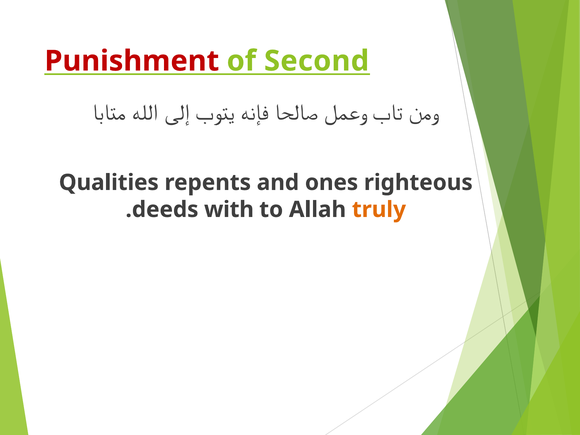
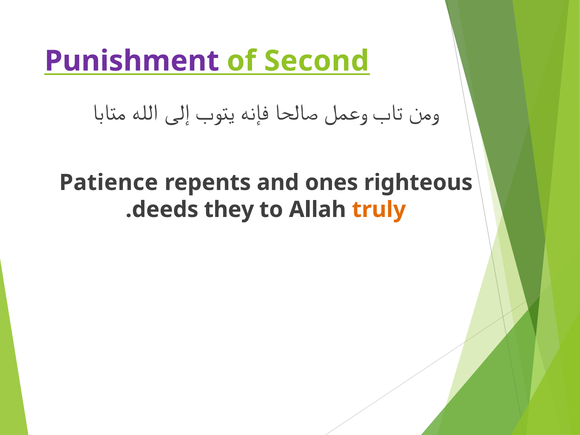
Punishment colour: red -> purple (132, 61)
Qualities: Qualities -> Patience (109, 183)
with: with -> they (229, 210)
